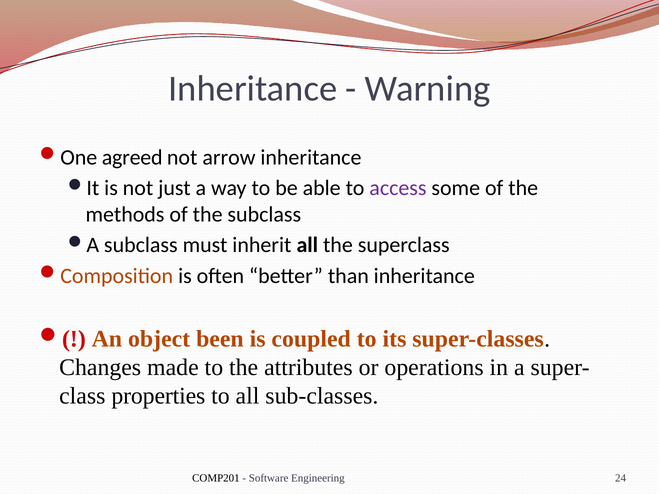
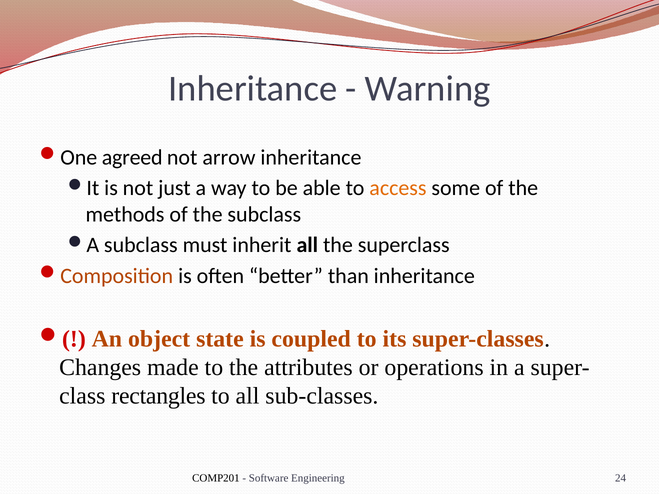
access colour: purple -> orange (398, 188)
been: been -> state (220, 339)
properties: properties -> rectangles (158, 396)
